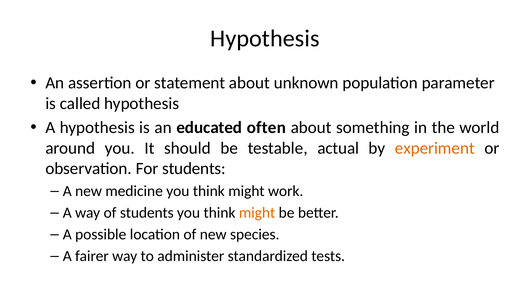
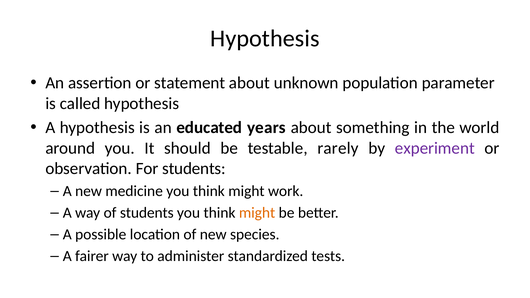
often: often -> years (266, 128)
actual: actual -> rarely (338, 148)
experiment colour: orange -> purple (435, 148)
